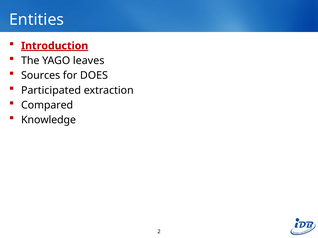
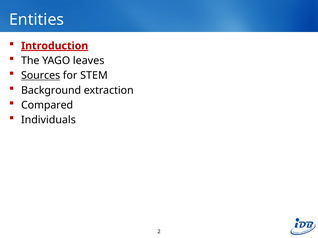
Sources underline: none -> present (41, 76)
DOES: DOES -> STEM (94, 76)
Participated: Participated -> Background (51, 90)
Knowledge: Knowledge -> Individuals (48, 120)
